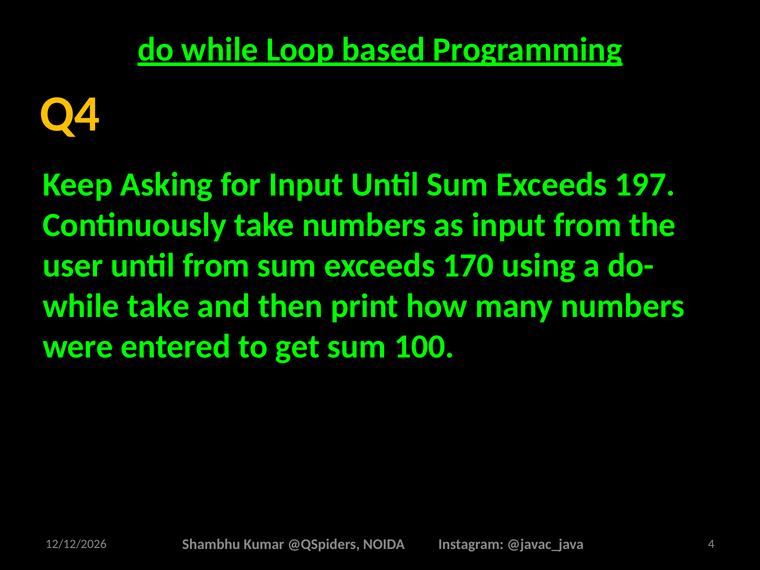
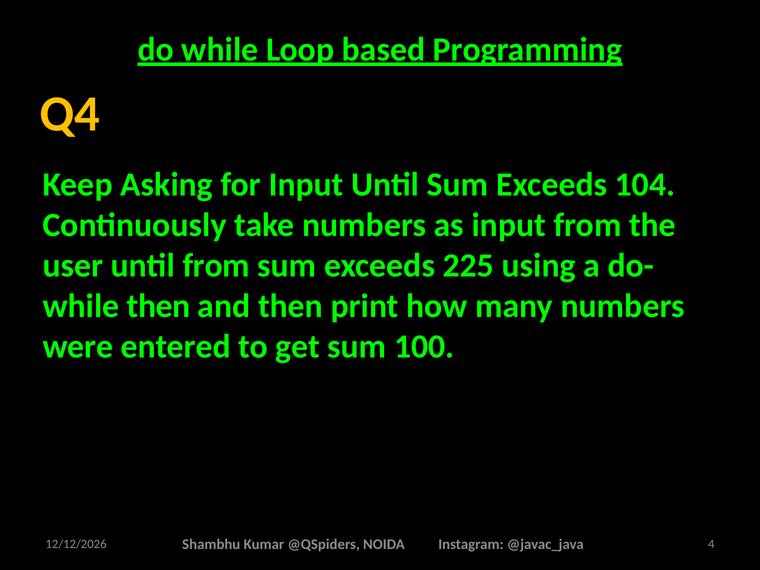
197: 197 -> 104 (645, 184)
170: 170 -> 225 (468, 266)
while take: take -> then (159, 306)
